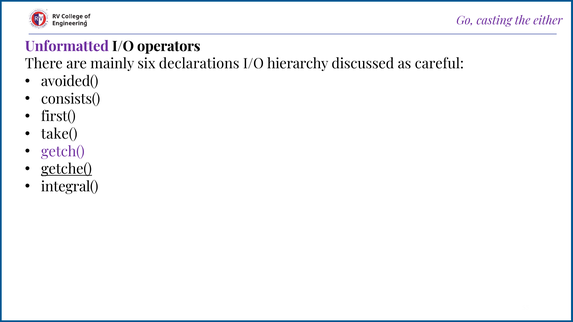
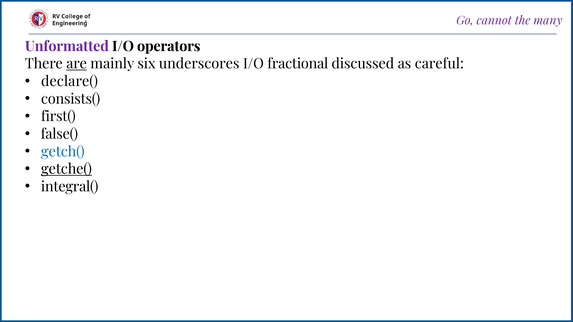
casting: casting -> cannot (494, 21)
either: either -> many (548, 21)
are underline: none -> present (77, 64)
declarations: declarations -> underscores (199, 64)
hierarchy: hierarchy -> fractional (298, 64)
avoided(: avoided( -> declare( (70, 82)
take(: take( -> false( (59, 134)
getch( colour: purple -> blue (63, 152)
